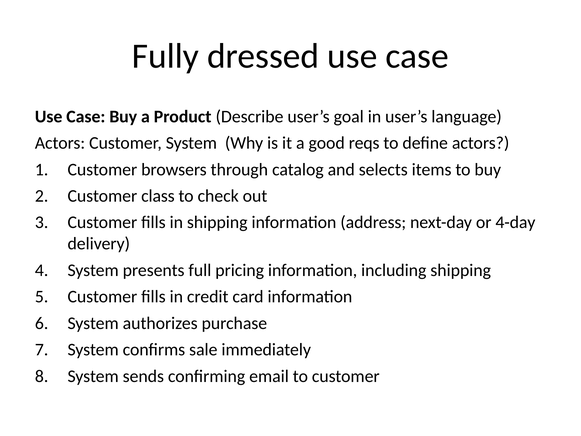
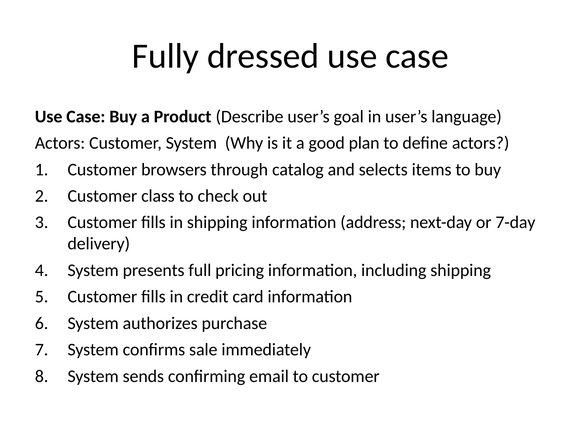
reqs: reqs -> plan (364, 143)
4-day: 4-day -> 7-day (515, 222)
